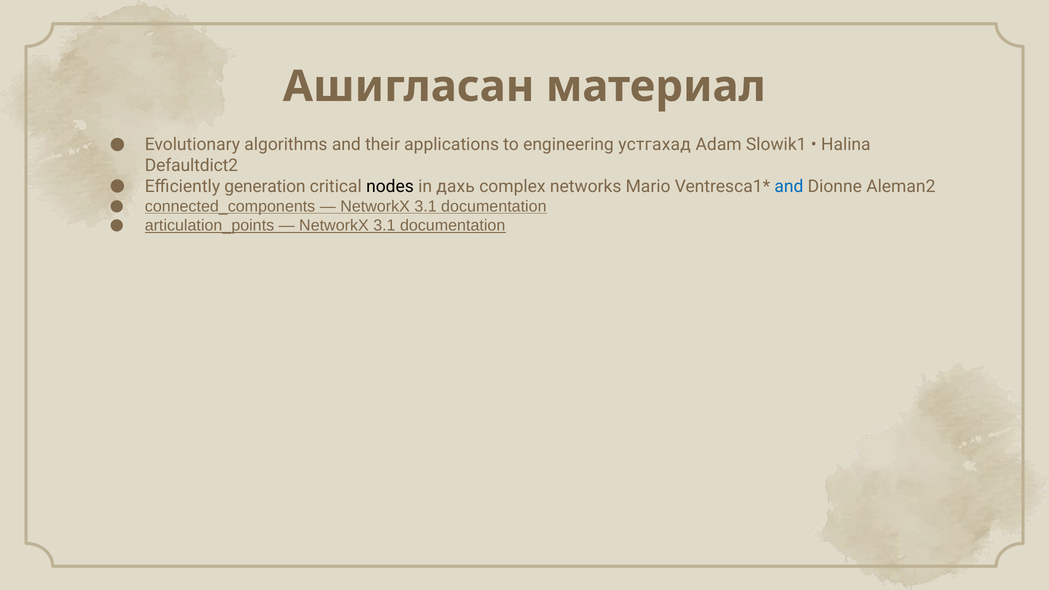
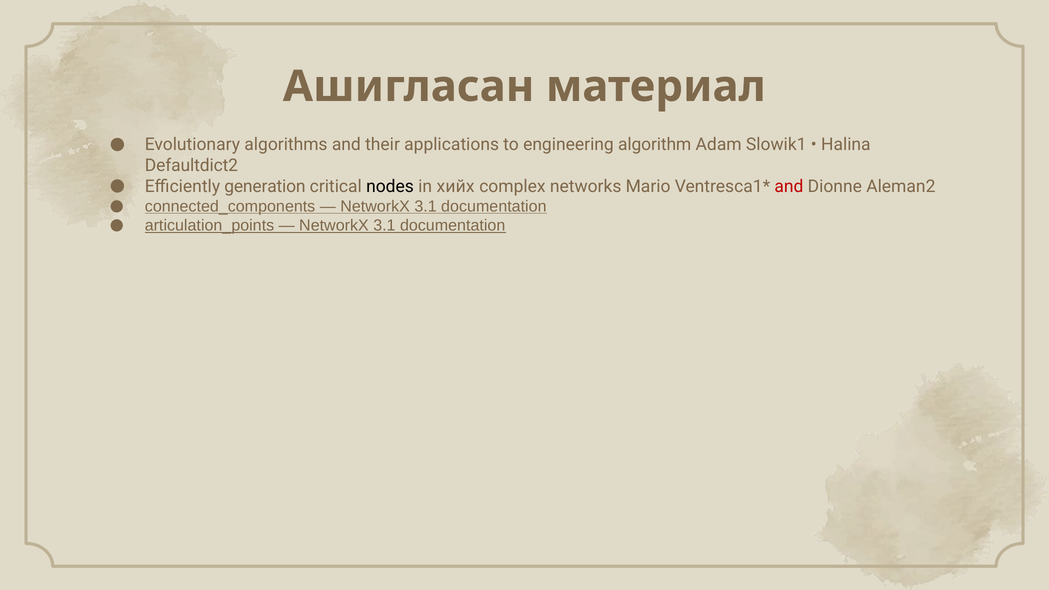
устгахад: устгахад -> algorithm (655, 144)
дахь: дахь -> хийх (456, 186)
and colour: blue -> red (789, 186)
